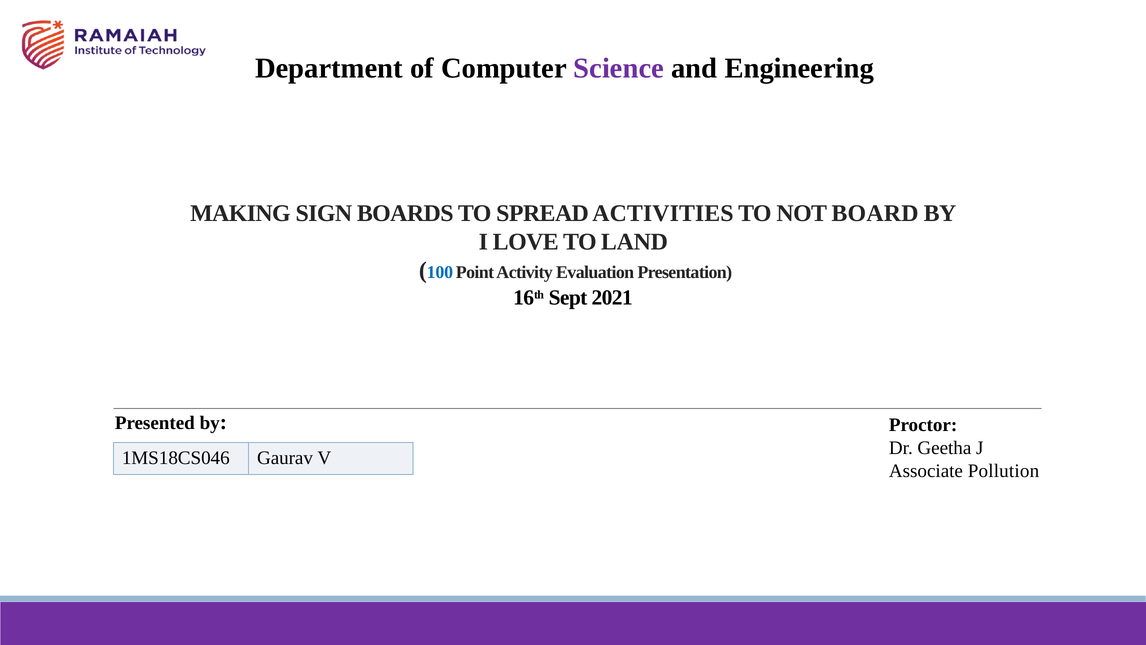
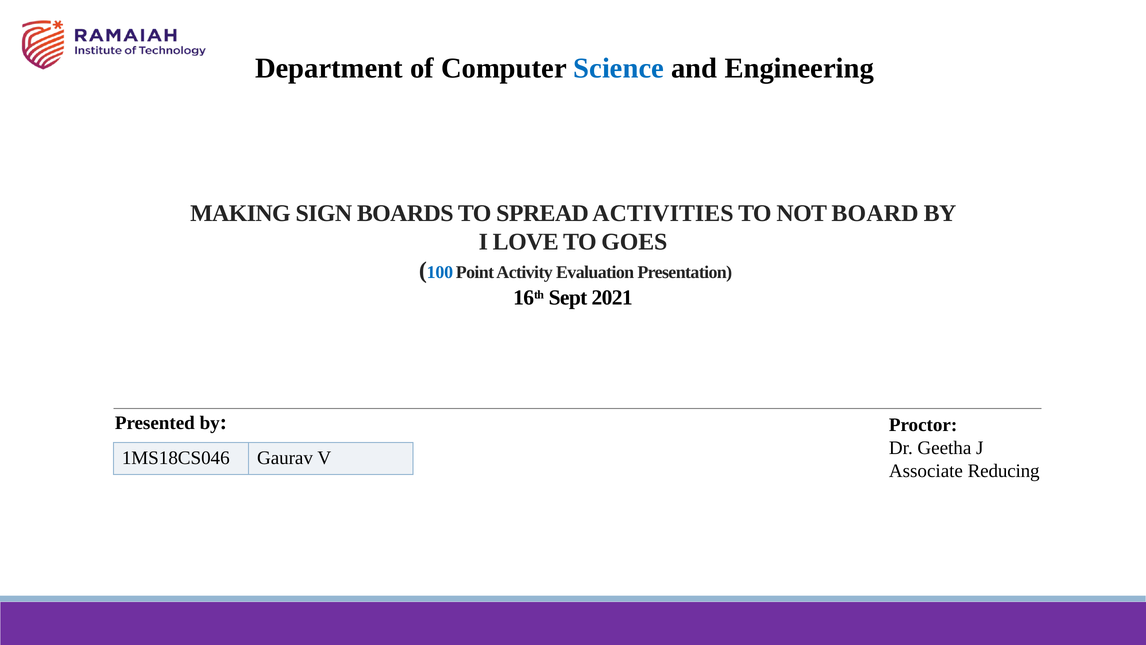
Science colour: purple -> blue (619, 68)
LAND: LAND -> GOES (634, 242)
Pollution: Pollution -> Reducing (1004, 471)
